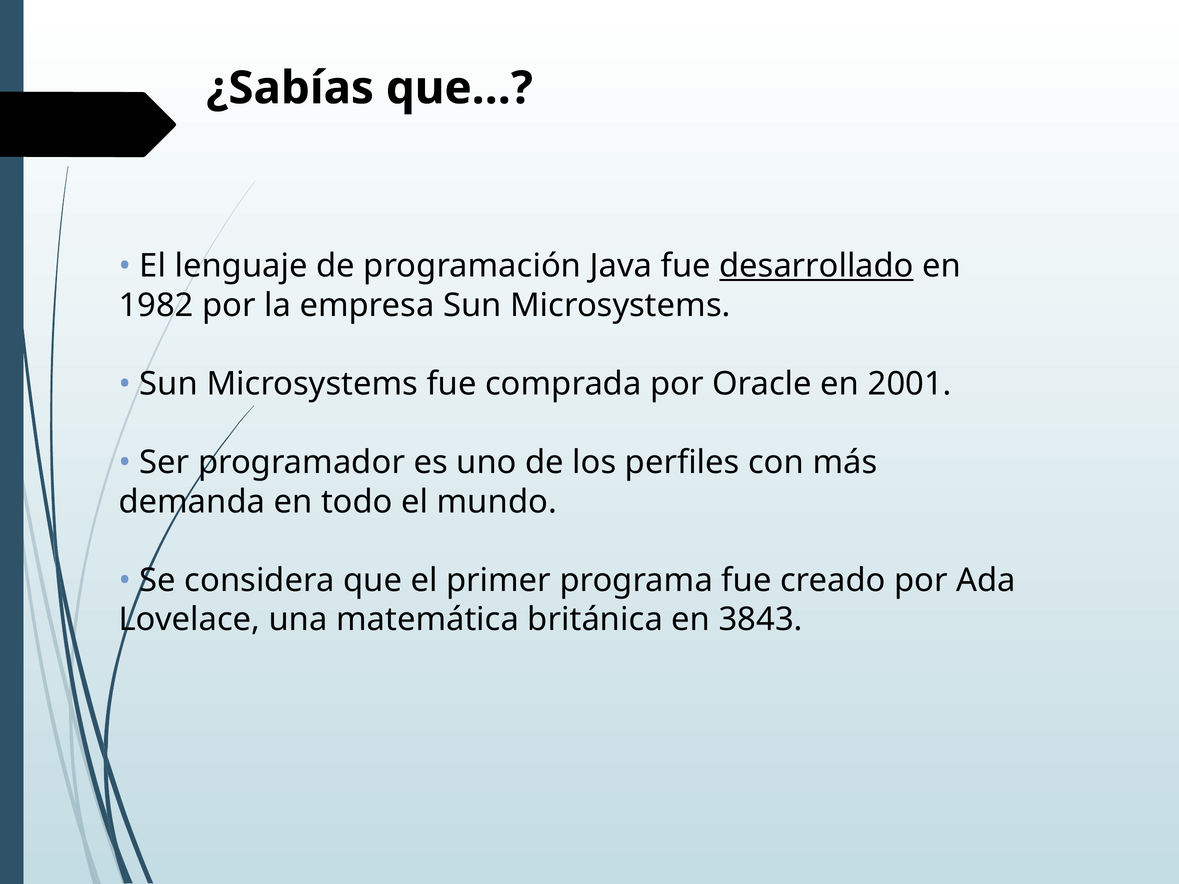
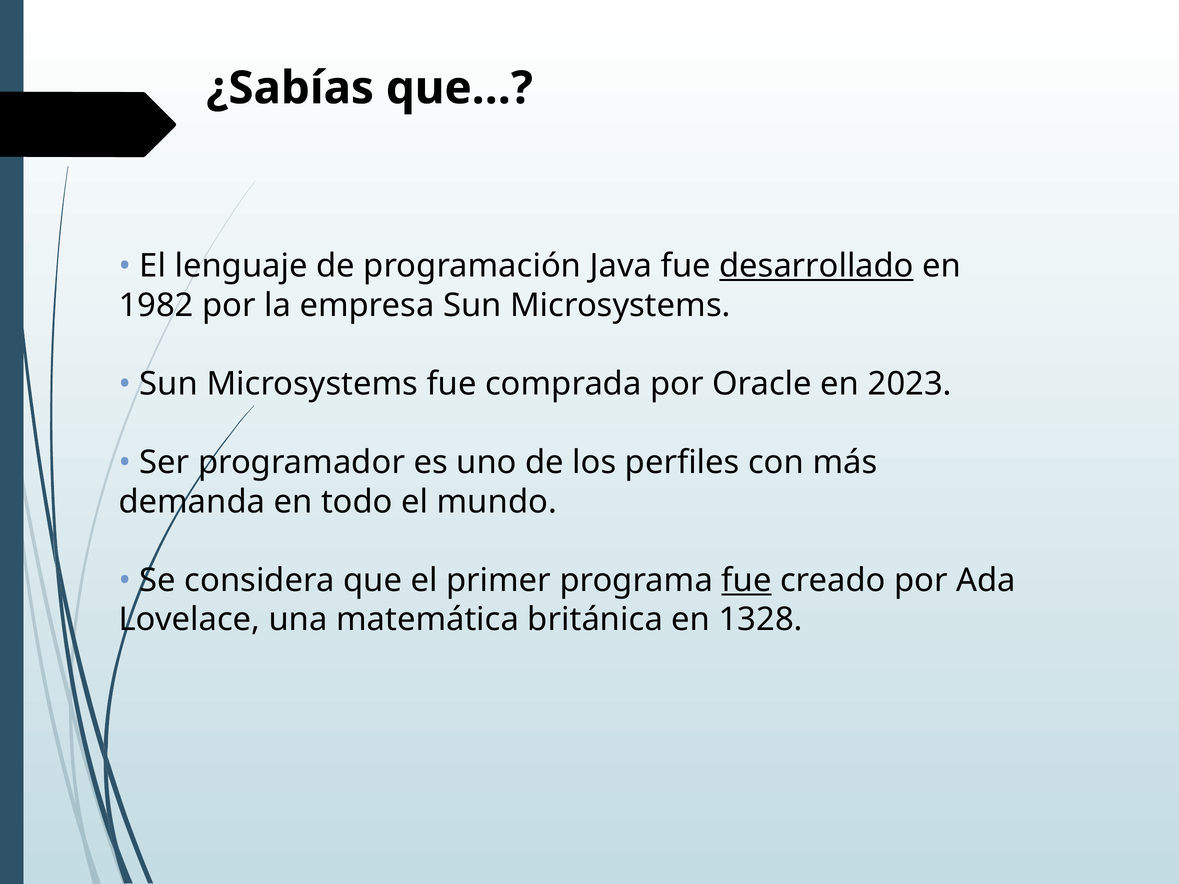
2001: 2001 -> 2023 (910, 384)
fue underline: none -> present (746, 581)
3843: 3843 -> 1328 (761, 620)
